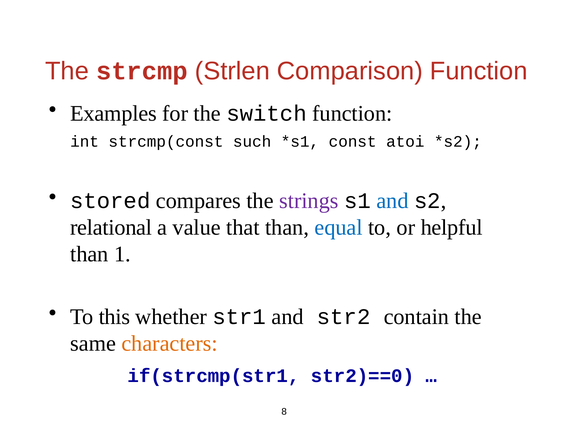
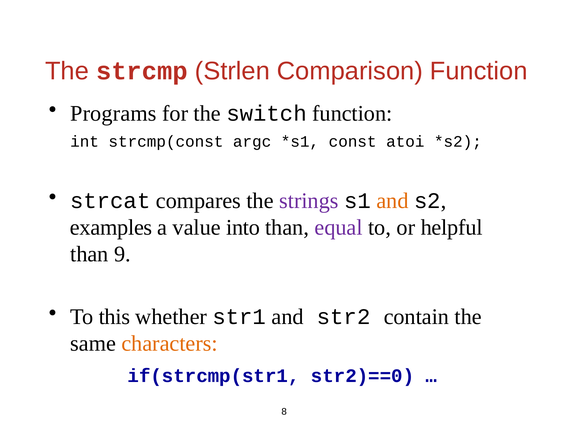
Examples: Examples -> Programs (113, 113)
such: such -> argc (252, 142)
stored: stored -> strcat (110, 201)
and colour: blue -> orange (393, 201)
relational: relational -> examples (111, 227)
that: that -> into (243, 227)
equal colour: blue -> purple (339, 227)
1: 1 -> 9 (122, 254)
